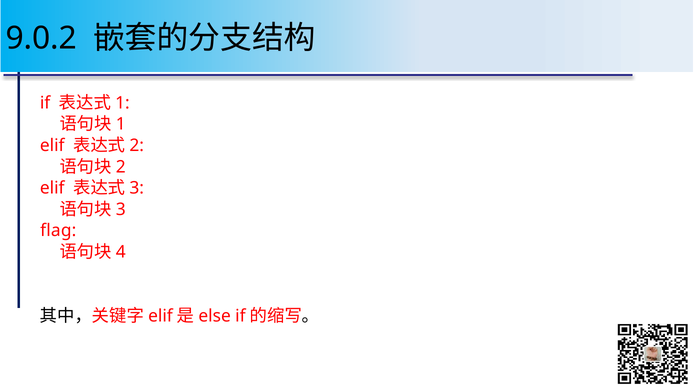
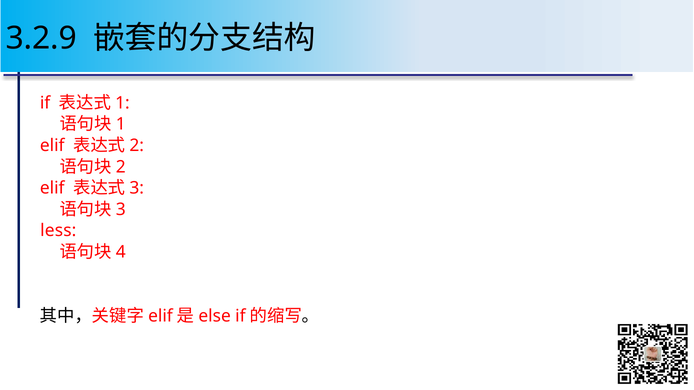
9.0.2: 9.0.2 -> 3.2.9 (41, 38)
flag: flag -> less (58, 231)
